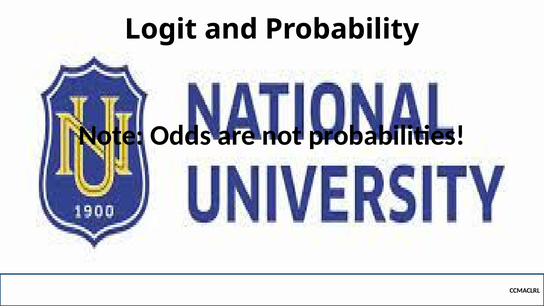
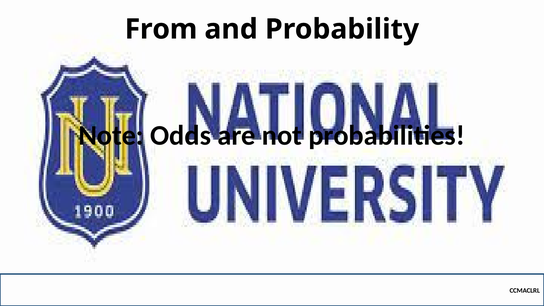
Logit: Logit -> From (161, 29)
